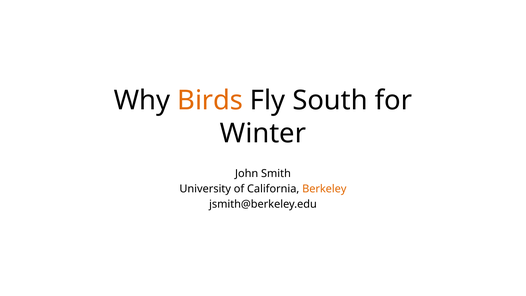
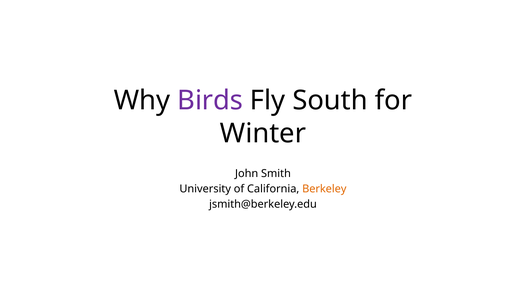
Birds colour: orange -> purple (210, 101)
